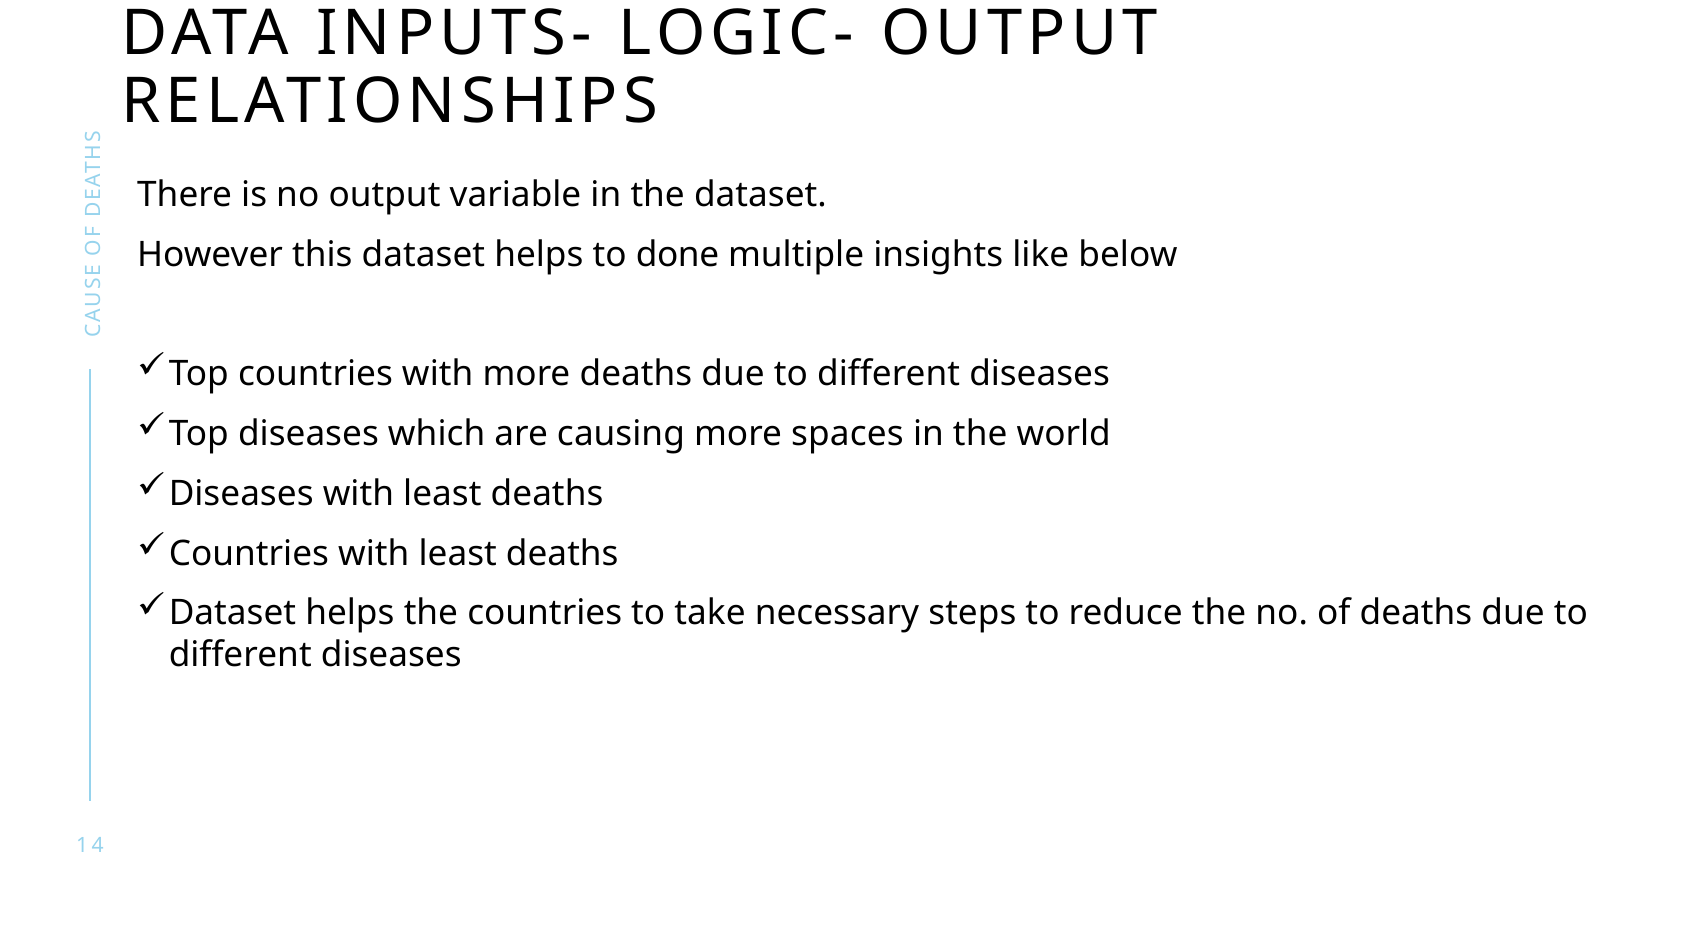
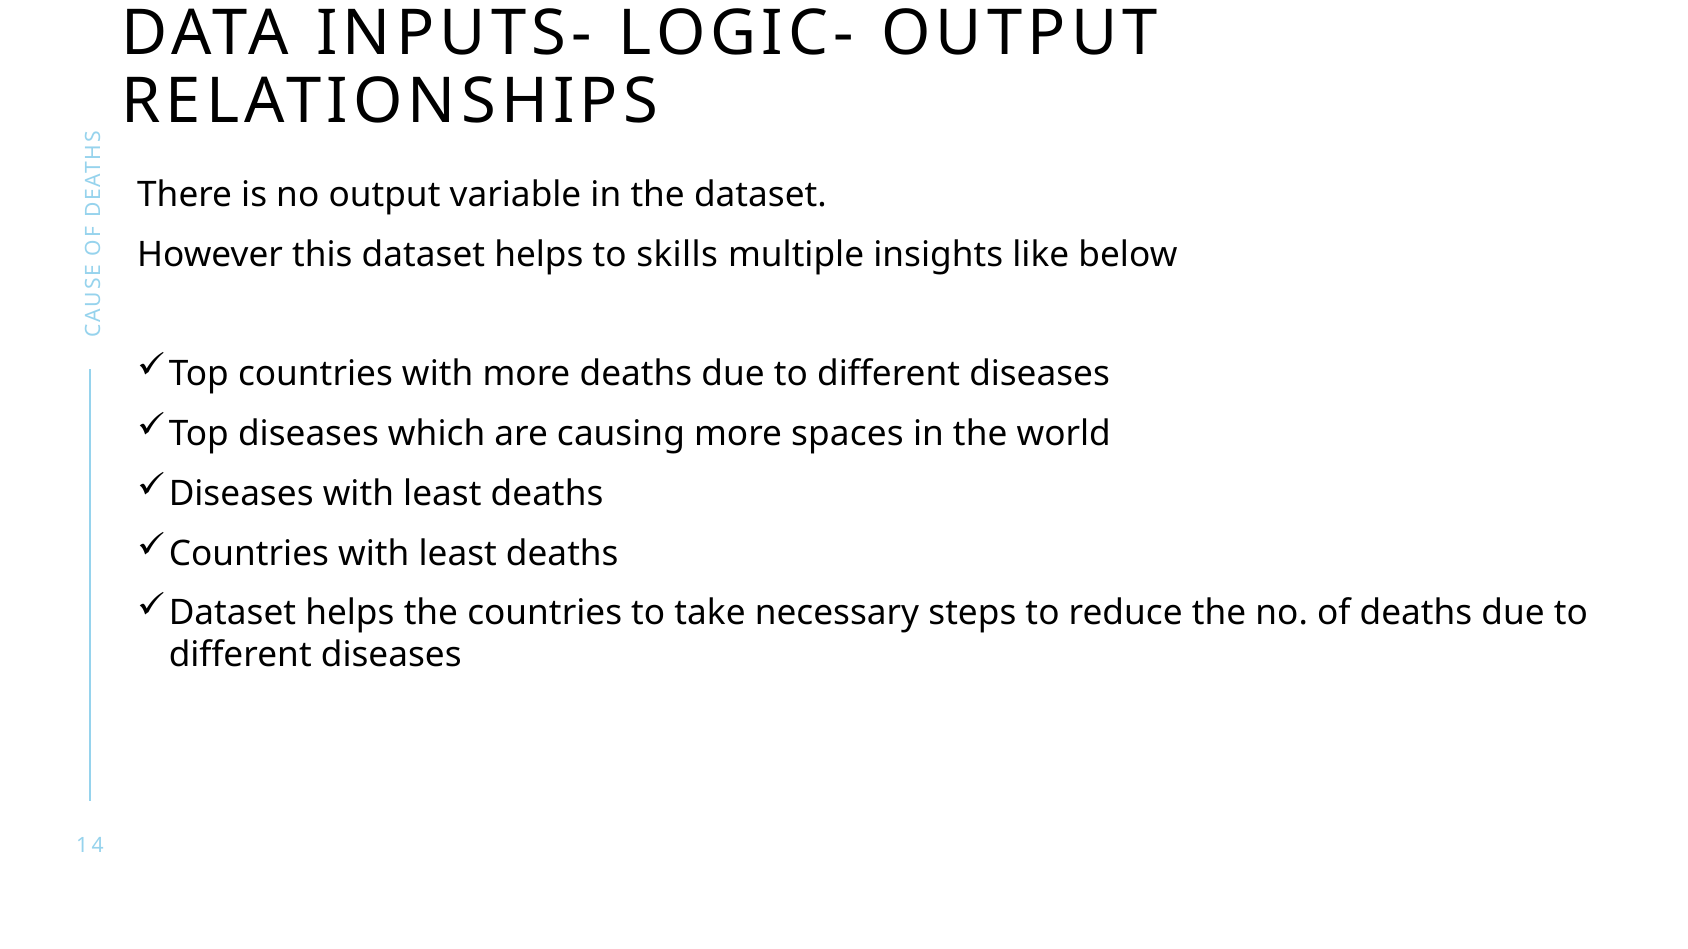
done: done -> skills (677, 255)
